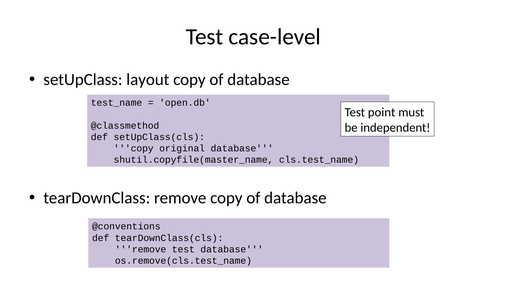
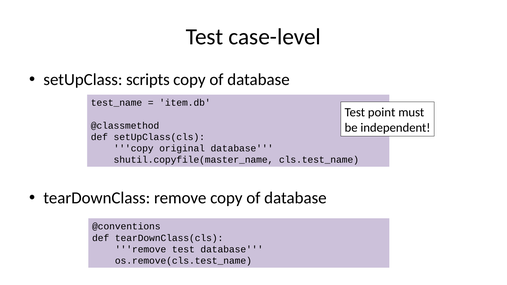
layout: layout -> scripts (148, 80)
open.db: open.db -> item.db (185, 103)
